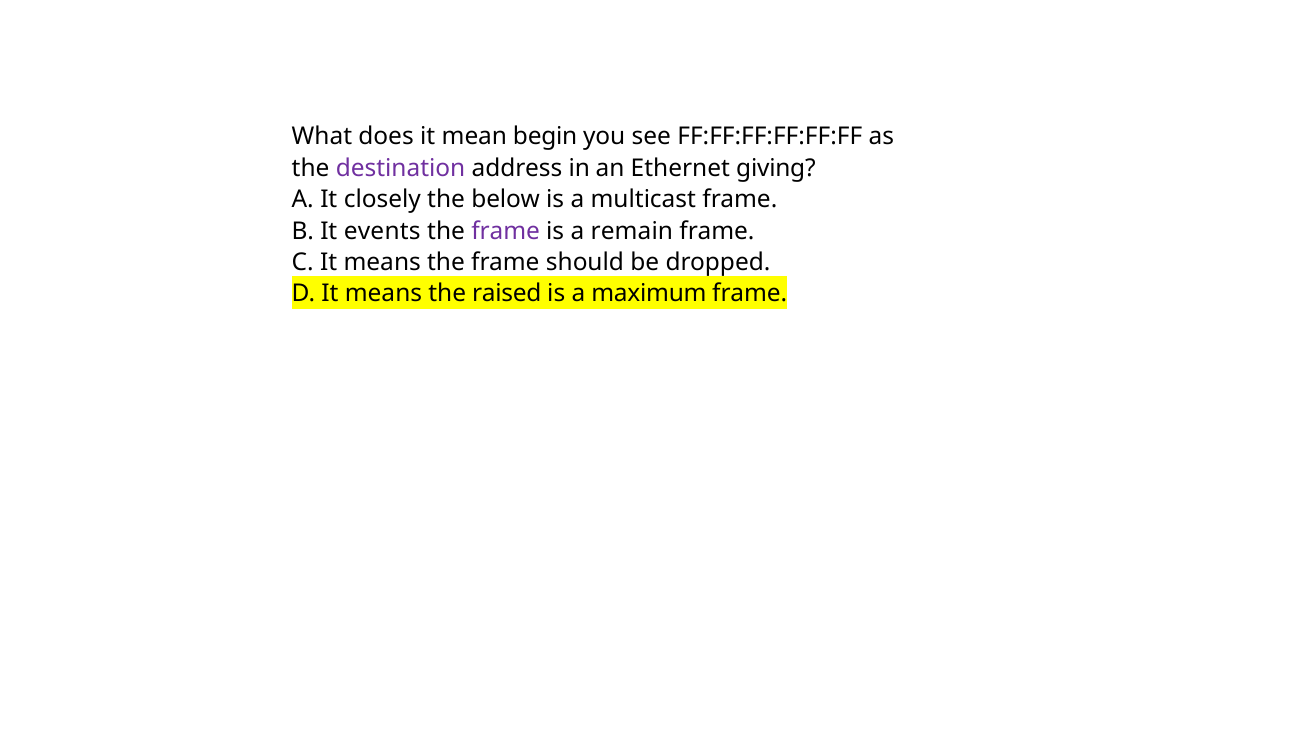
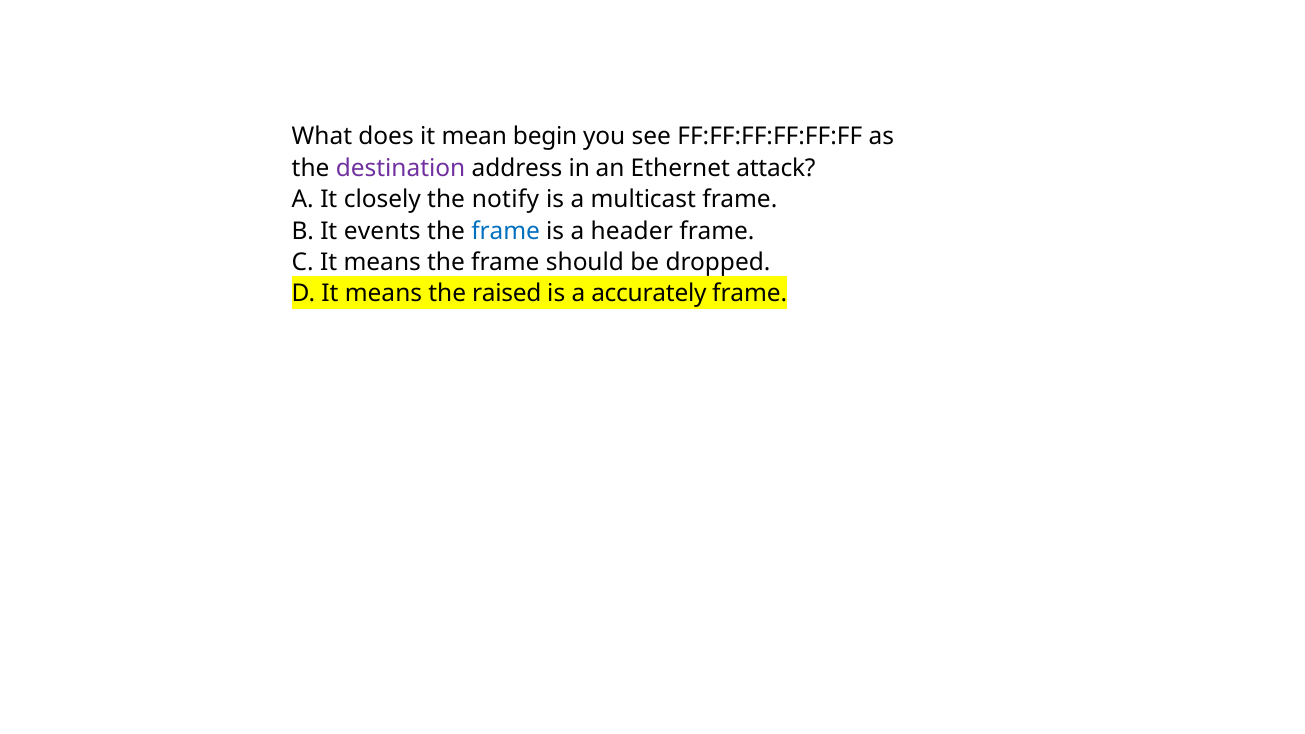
giving: giving -> attack (776, 168)
below: below -> notify (505, 200)
frame colour: purple -> blue (506, 231)
remain: remain -> header (632, 231)
maximum: maximum -> accurately (649, 294)
